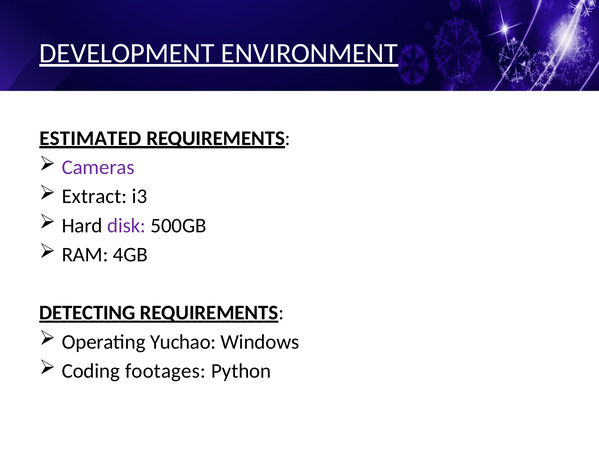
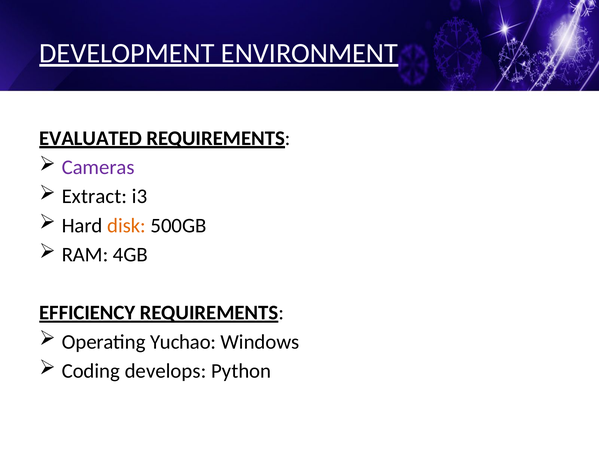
ESTIMATED: ESTIMATED -> EVALUATED (91, 138)
disk colour: purple -> orange (126, 226)
DETECTING: DETECTING -> EFFICIENCY (87, 313)
footages: footages -> develops (165, 371)
